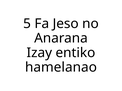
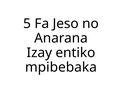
hamelanao: hamelanao -> mpibebaka (61, 68)
